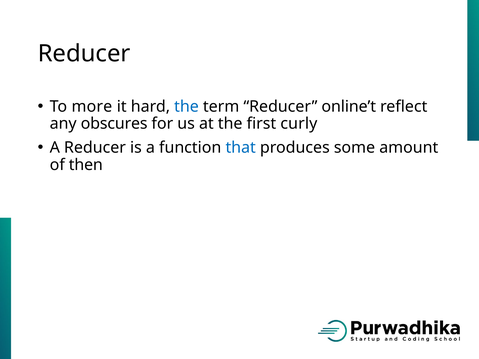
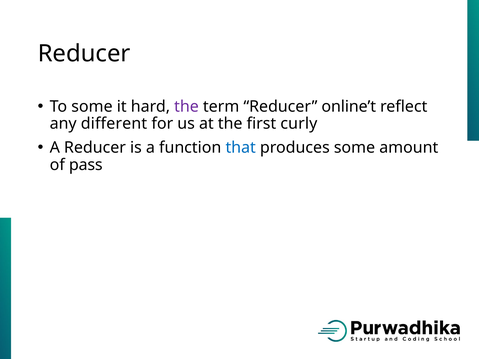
To more: more -> some (92, 107)
the colour: blue -> purple (186, 107)
obscures: obscures -> different (114, 124)
then: then -> pass (86, 165)
